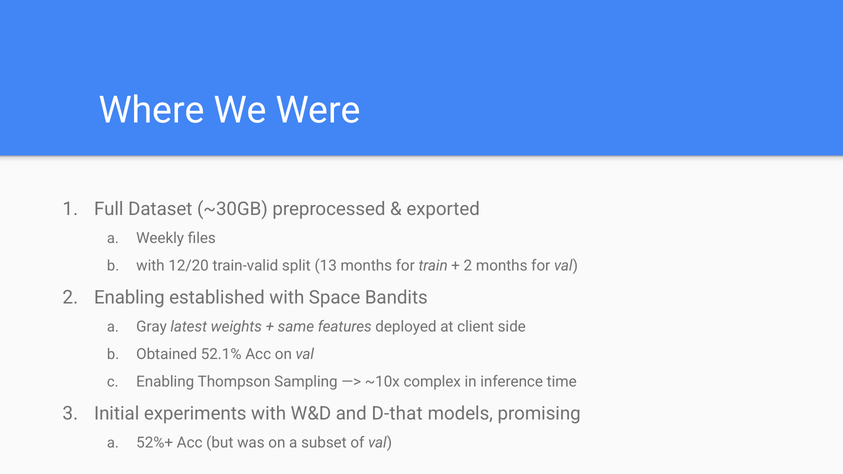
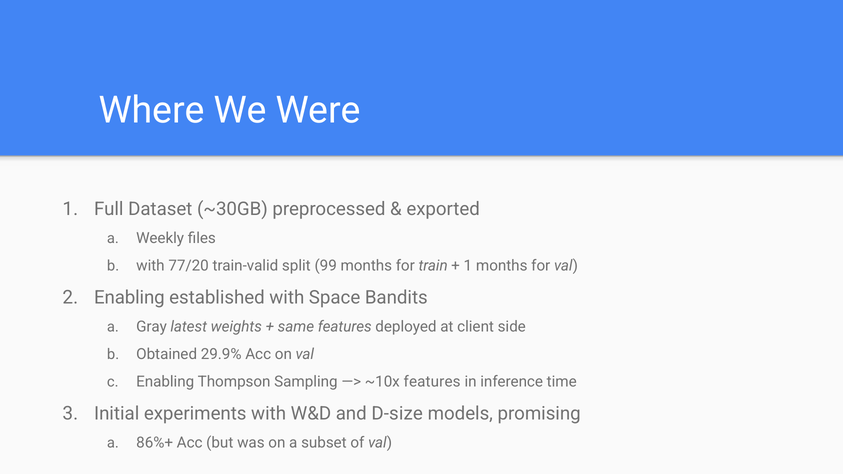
12/20: 12/20 -> 77/20 (189, 266)
13: 13 -> 99 (326, 266)
2: 2 -> 1 (468, 266)
52.1%: 52.1% -> 29.9% (221, 354)
~10x complex: complex -> features (432, 382)
D-that: D-that -> D-size (397, 414)
52%+: 52%+ -> 86%+ (155, 443)
